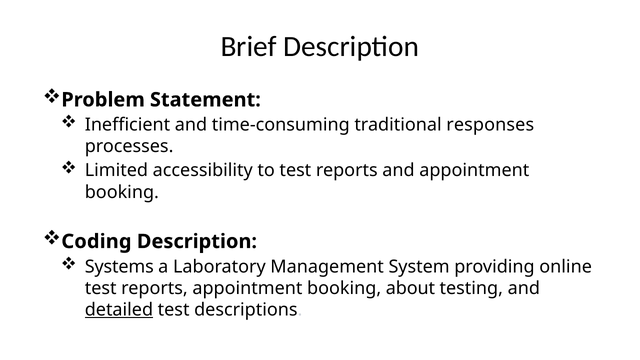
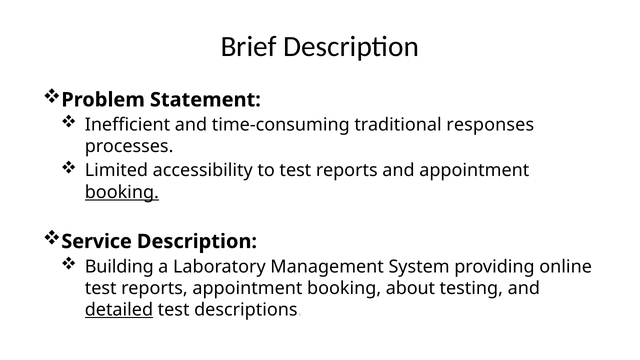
booking underline: none -> present (122, 192)
Coding: Coding -> Service (97, 241)
Systems: Systems -> Building (119, 267)
